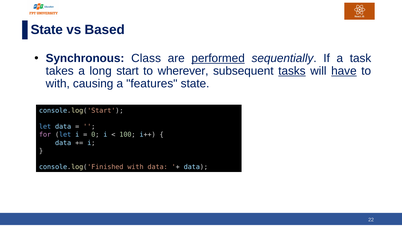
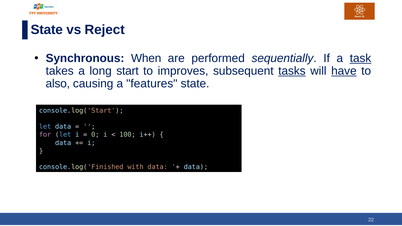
Based: Based -> Reject (105, 30)
Class: Class -> When (146, 58)
performed underline: present -> none (218, 58)
task underline: none -> present (361, 58)
wherever: wherever -> improves (183, 71)
with: with -> also (58, 84)
